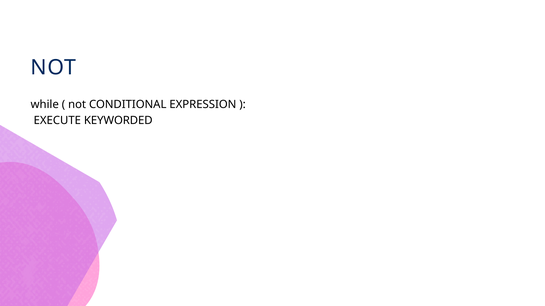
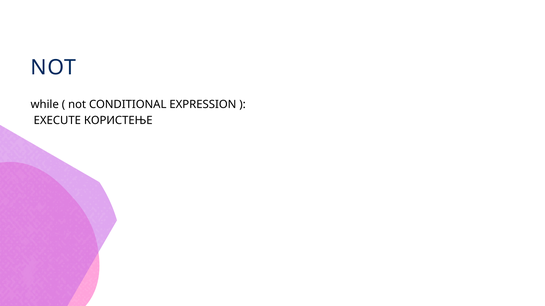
KEYWORDED: KEYWORDED -> КОРИСТЕЊЕ (118, 121)
